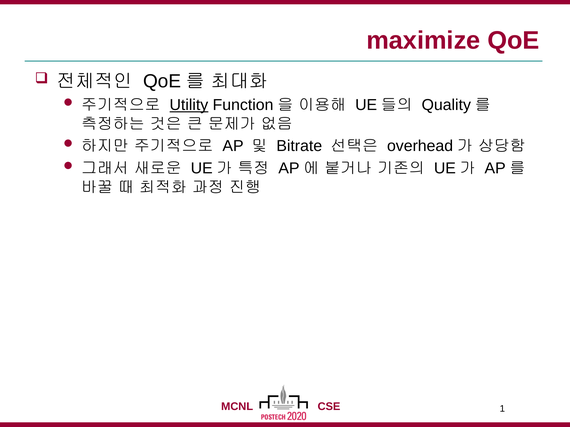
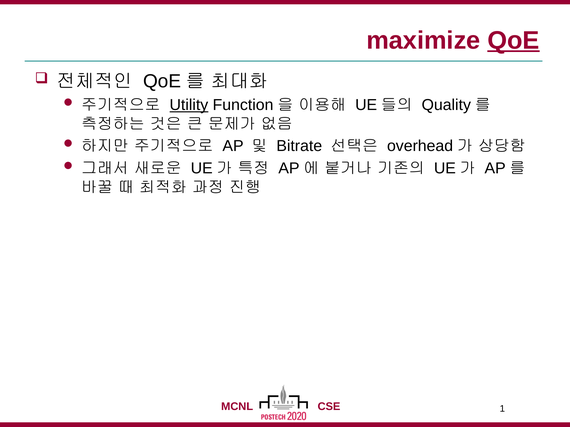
QoE underline: none -> present (513, 40)
